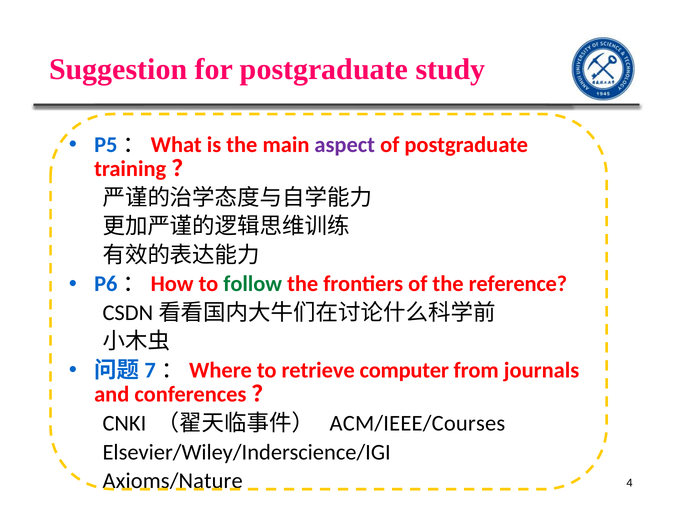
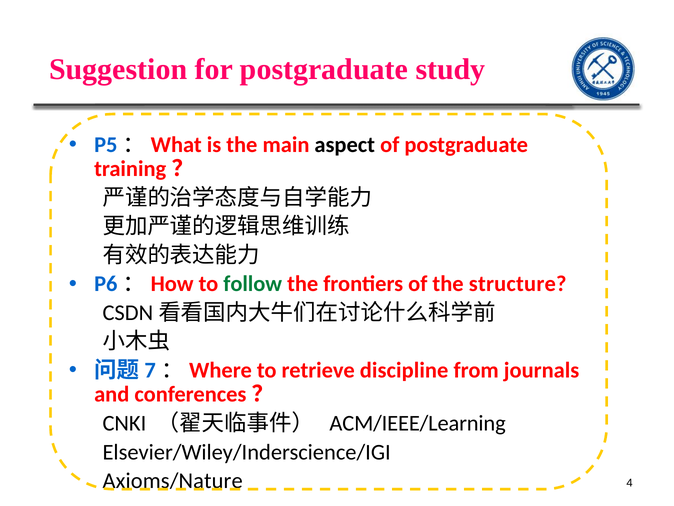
aspect colour: purple -> black (345, 144)
reference: reference -> structure (518, 284)
computer: computer -> discipline (404, 370)
ACM/IEEE/Courses: ACM/IEEE/Courses -> ACM/IEEE/Learning (418, 423)
